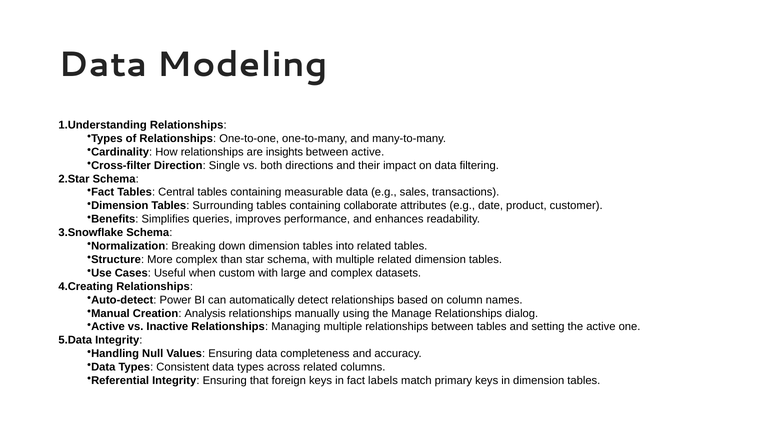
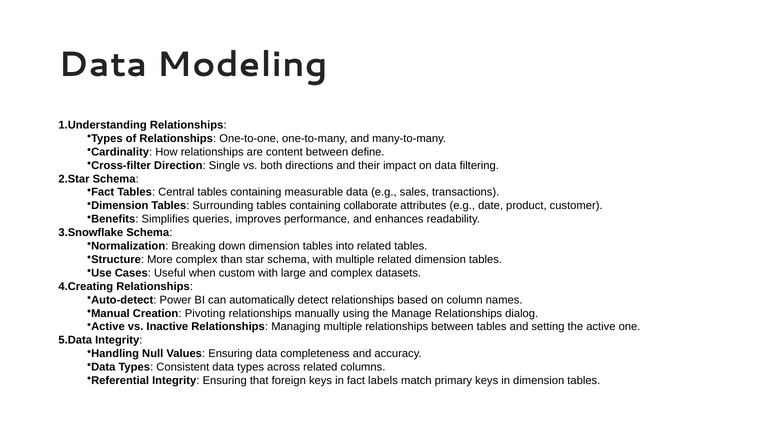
insights: insights -> content (284, 152)
between active: active -> define (368, 152)
Analysis: Analysis -> Pivoting (205, 313)
